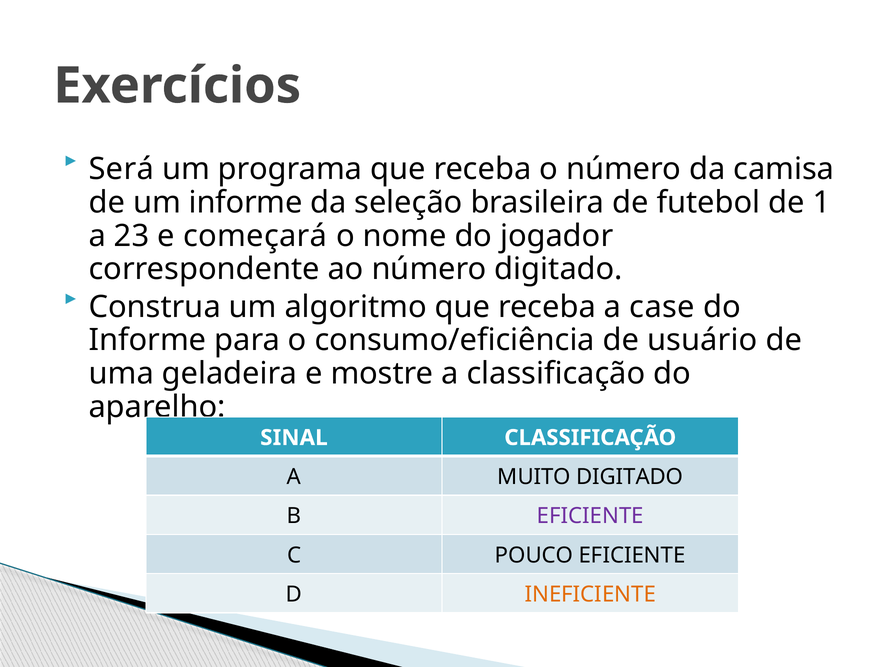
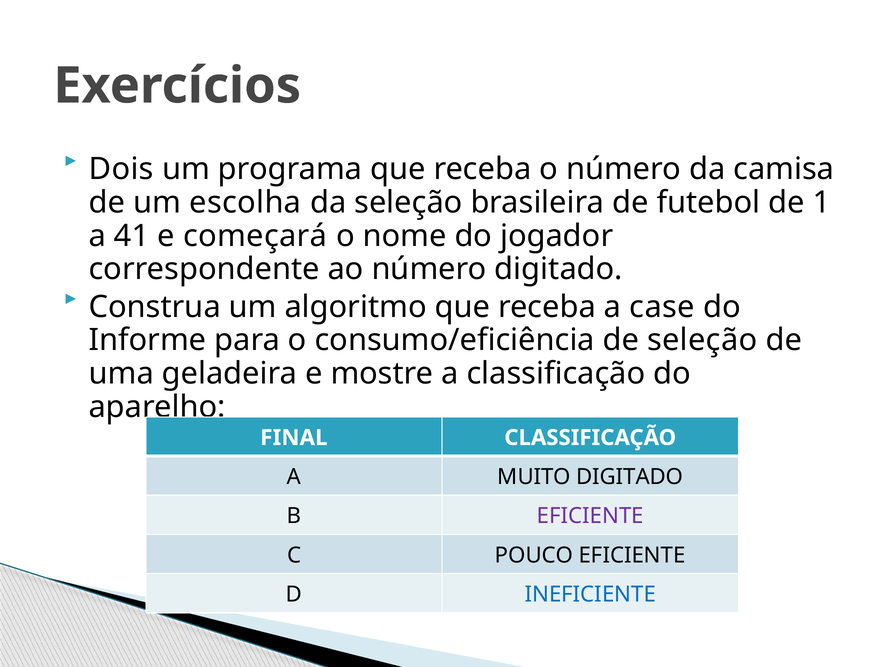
Será: Será -> Dois (121, 169)
um informe: informe -> escolha (245, 202)
23: 23 -> 41 (132, 236)
de usuário: usuário -> seleção (702, 340)
SINAL: SINAL -> FINAL (294, 438)
INEFICIENTE colour: orange -> blue (590, 594)
